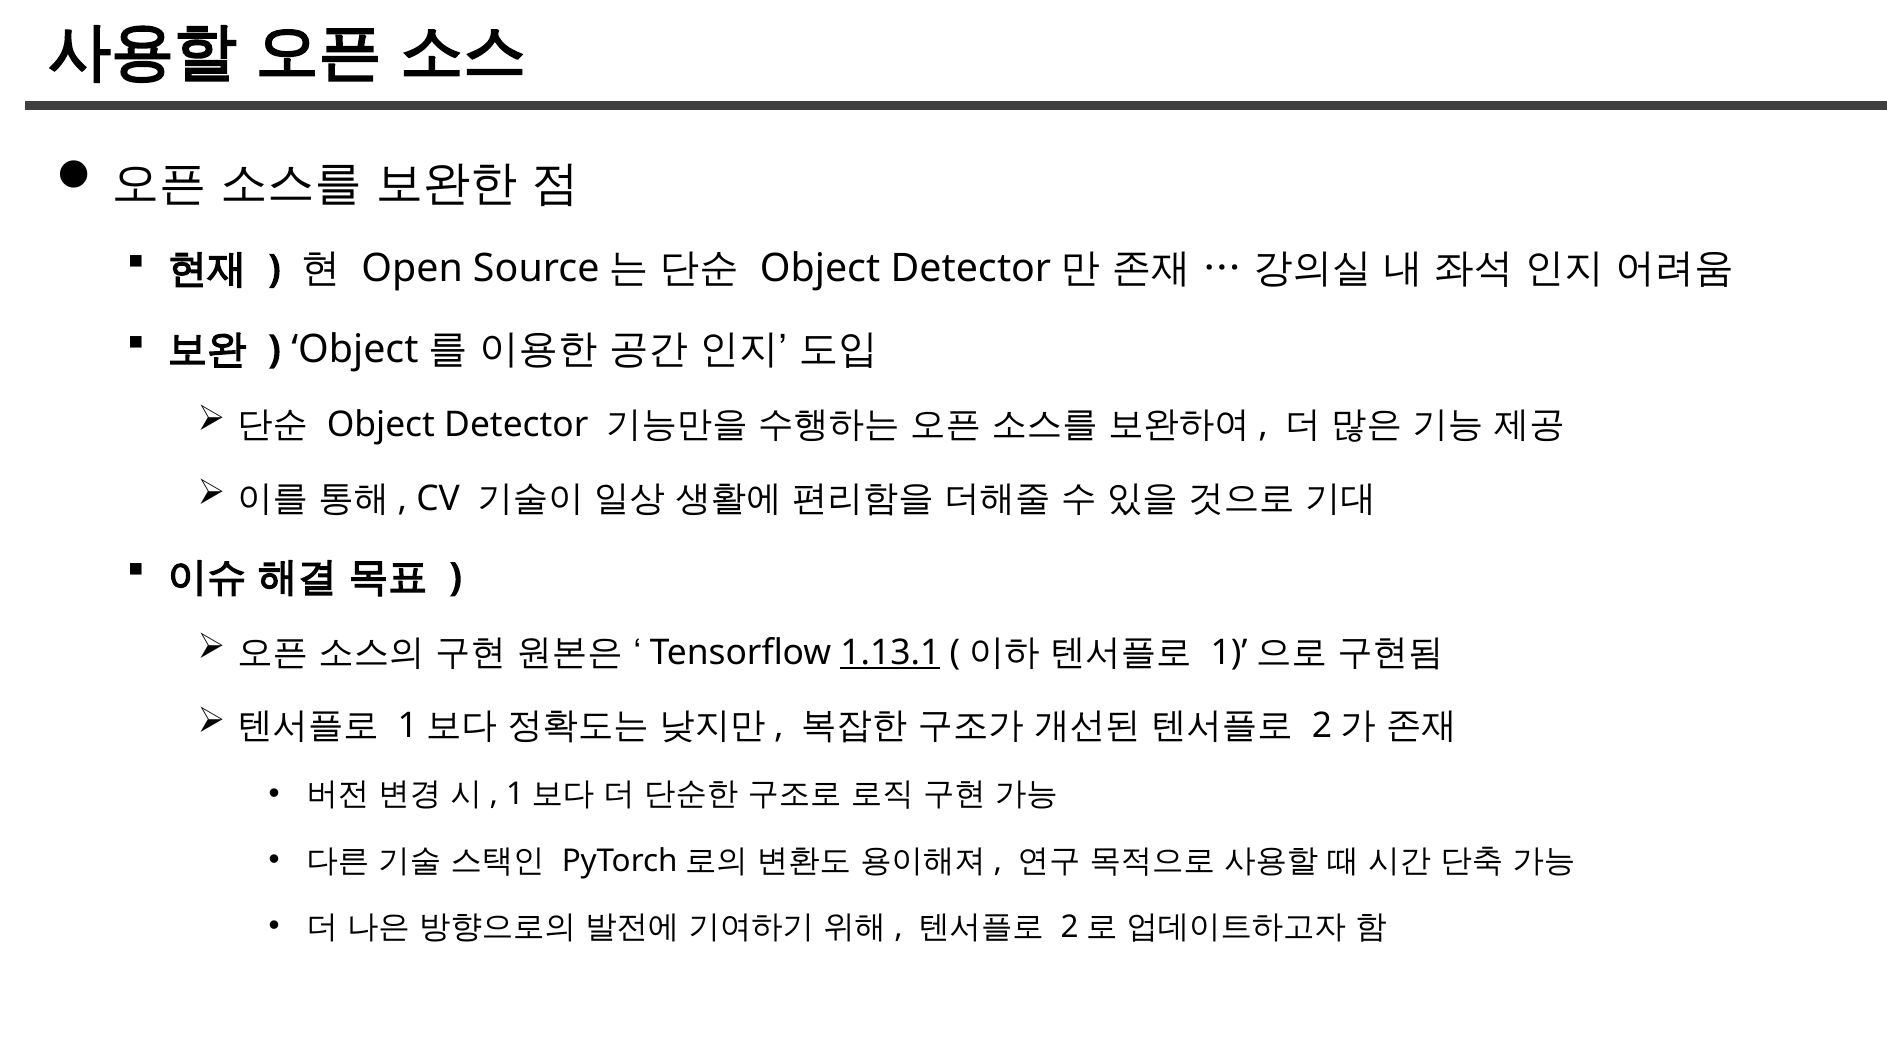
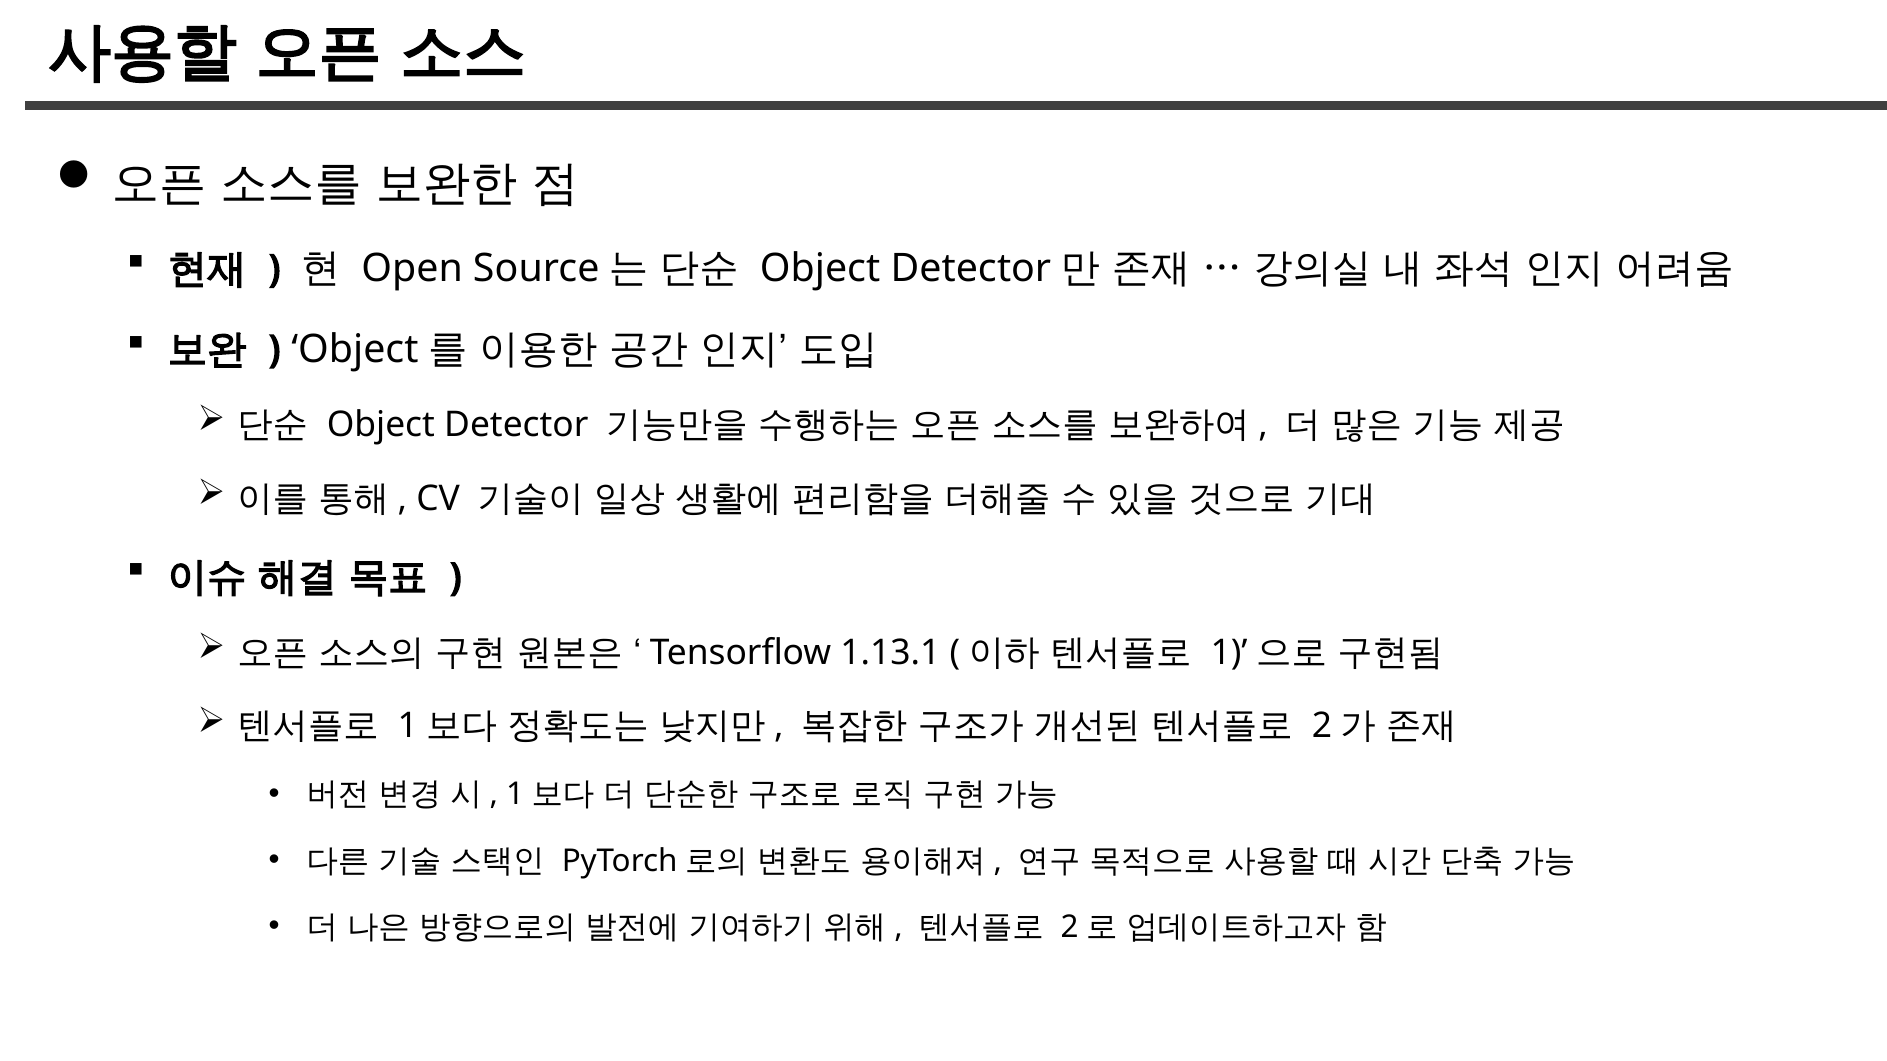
1.13.1 underline: present -> none (890, 653)
